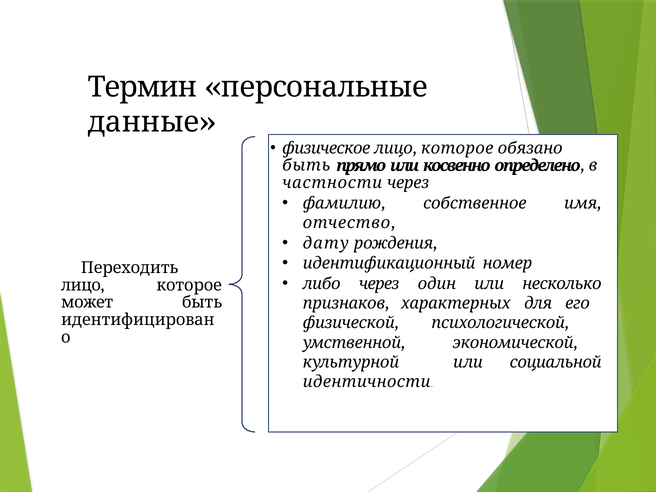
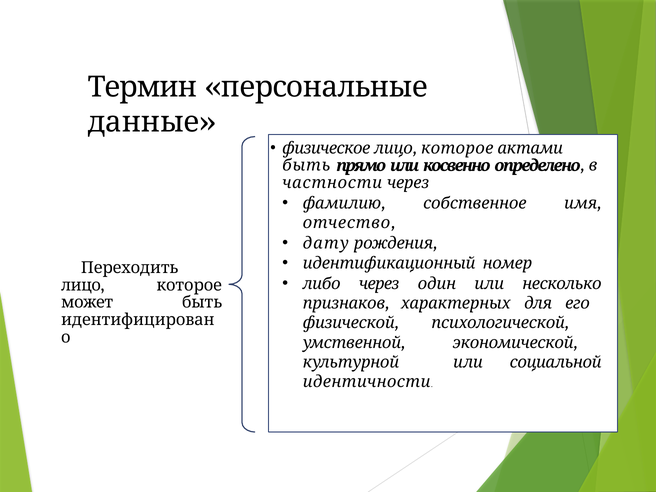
обязано: обязано -> актами (530, 148)
